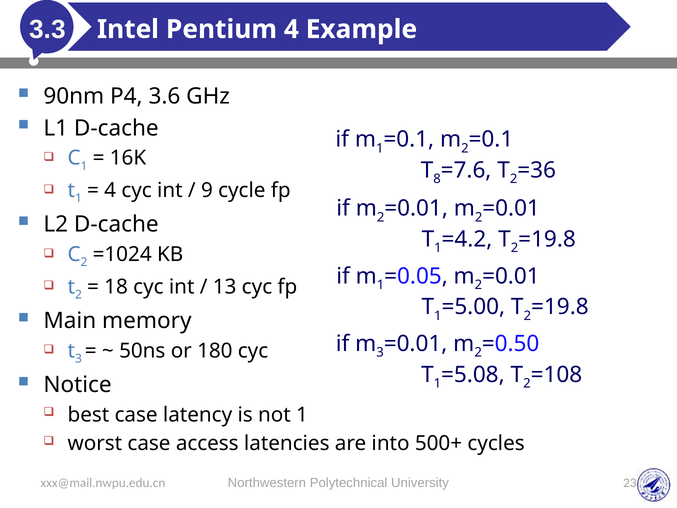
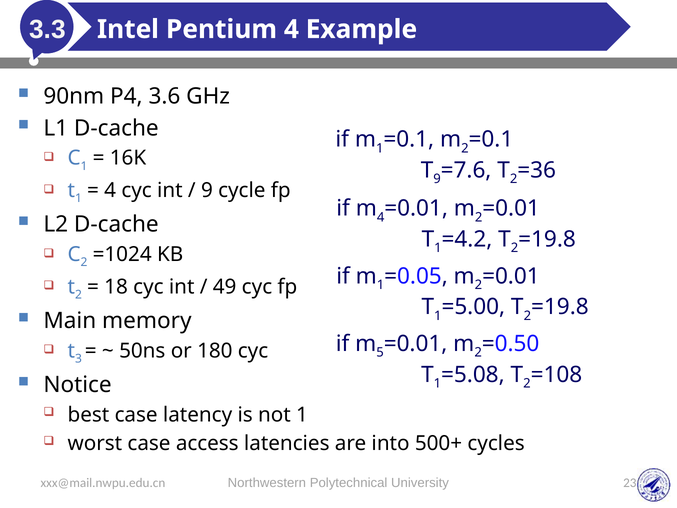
8: 8 -> 9 (437, 179)
2: 2 -> 4 (381, 217)
13: 13 -> 49 (225, 287)
3: 3 -> 5 (380, 353)
